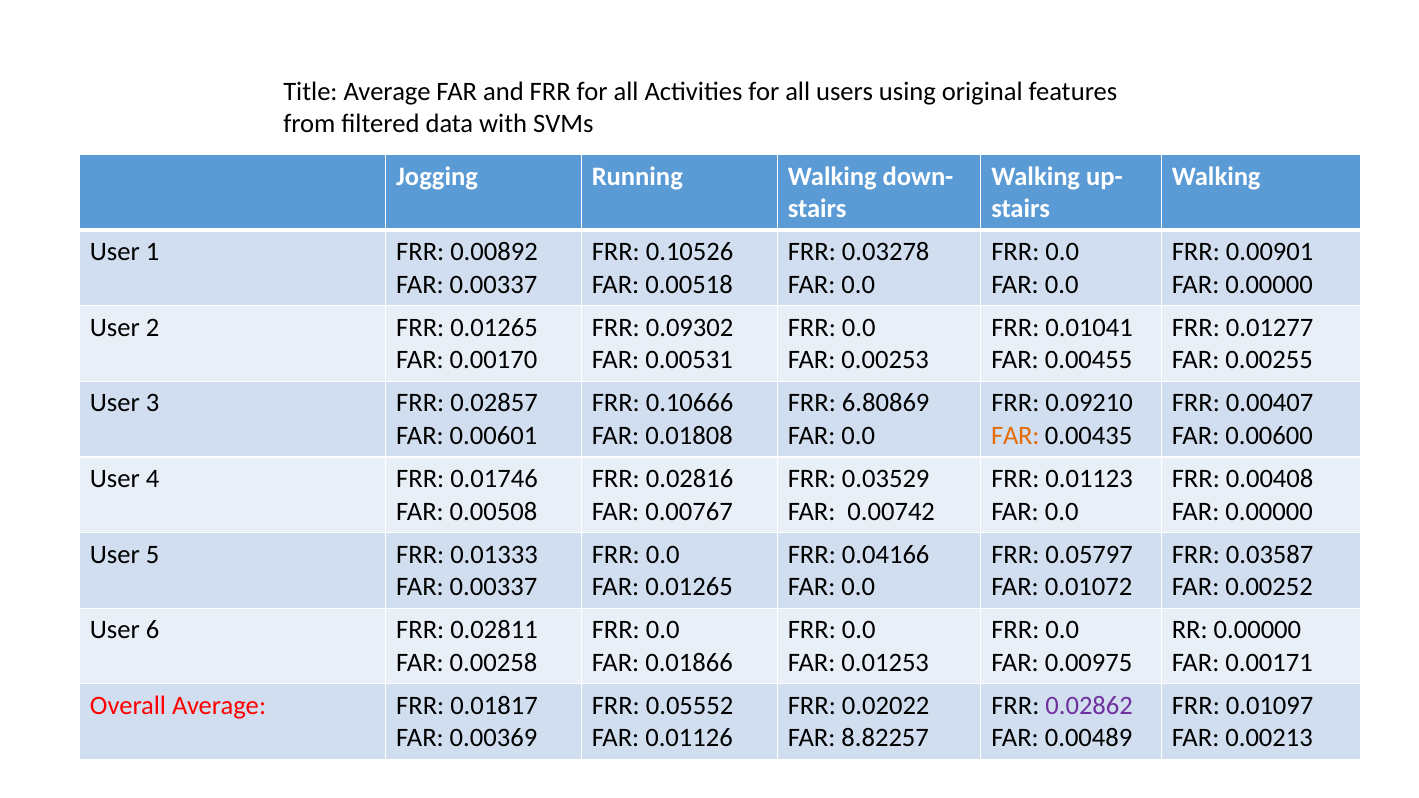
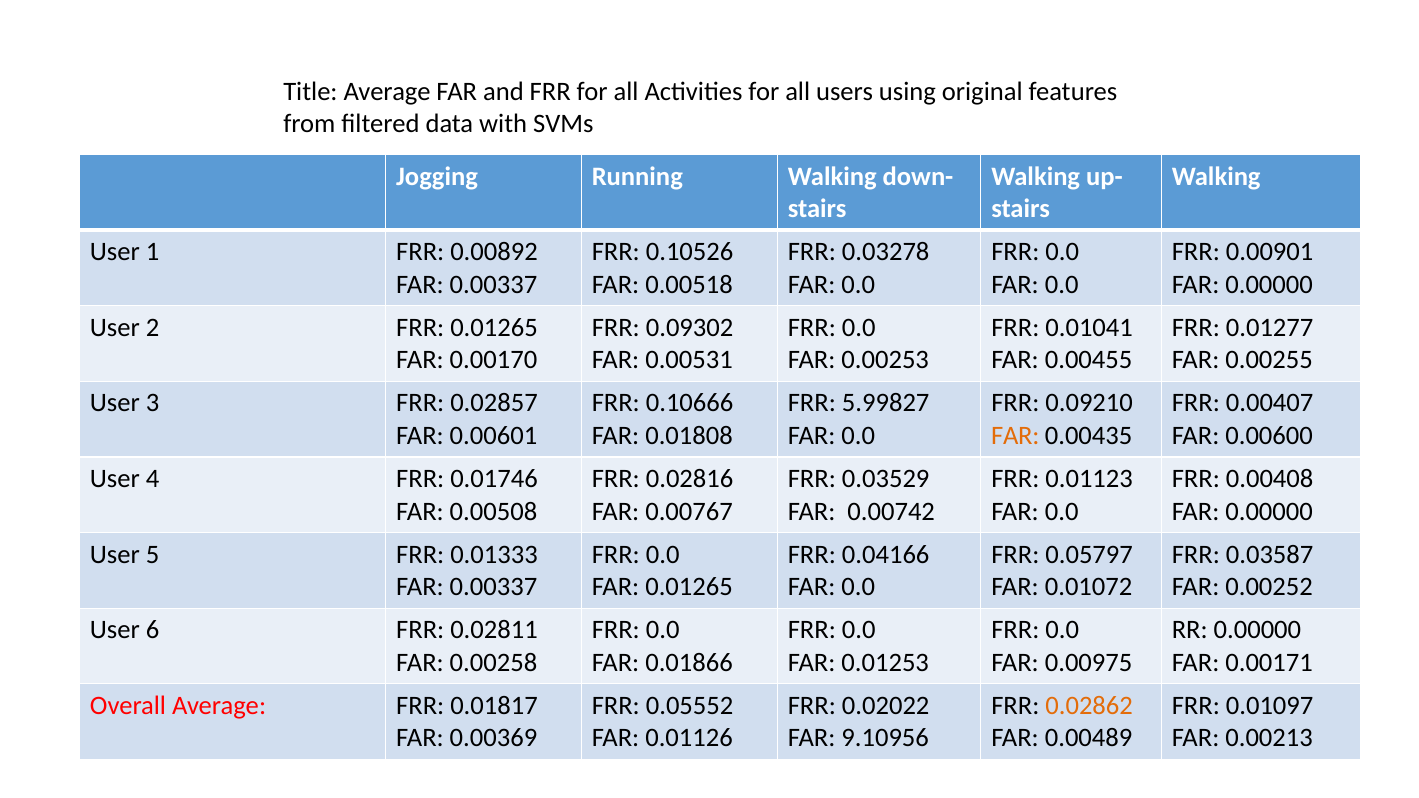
6.80869: 6.80869 -> 5.99827 (886, 403)
0.02862 colour: purple -> orange (1089, 706)
8.82257: 8.82257 -> 9.10956 (885, 738)
